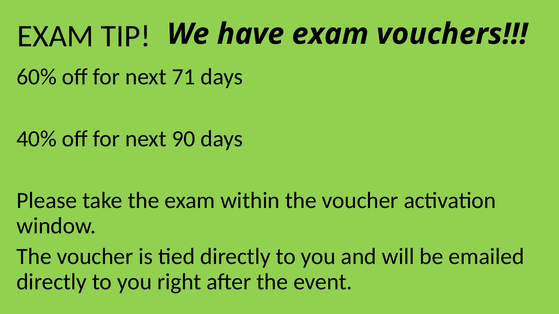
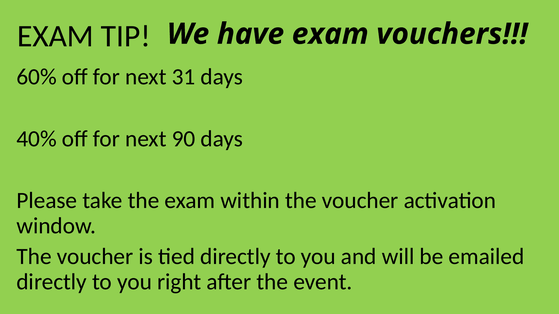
71: 71 -> 31 (184, 77)
